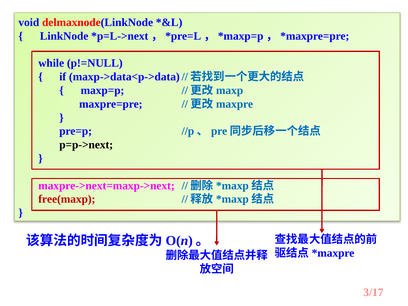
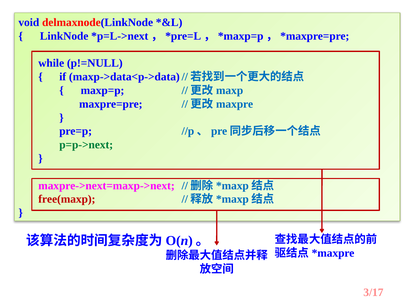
p=p->next colour: black -> green (86, 145)
